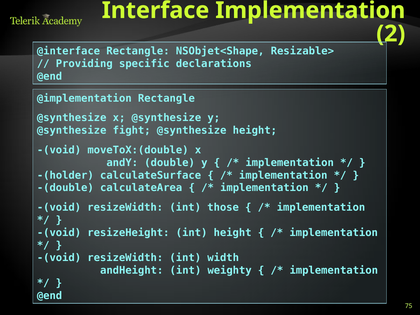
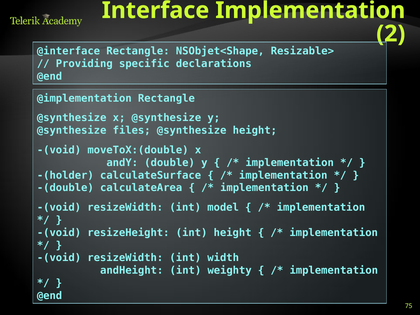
fight: fight -> files (132, 130)
those: those -> model (223, 207)
